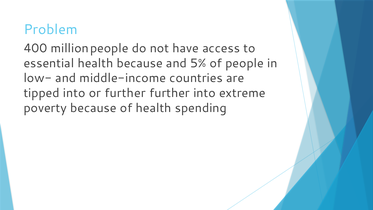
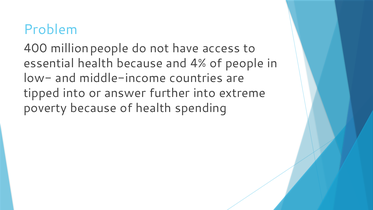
5%: 5% -> 4% (198, 63)
or further: further -> answer (125, 93)
